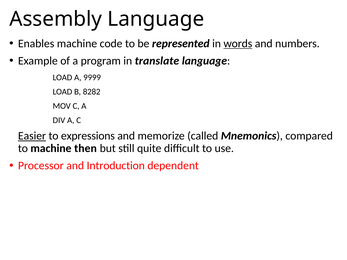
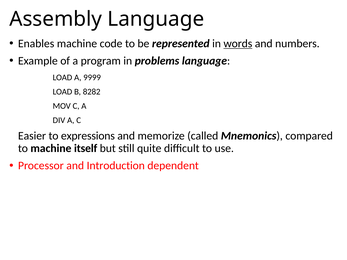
translate: translate -> problems (157, 61)
Easier underline: present -> none (32, 136)
then: then -> itself (86, 149)
